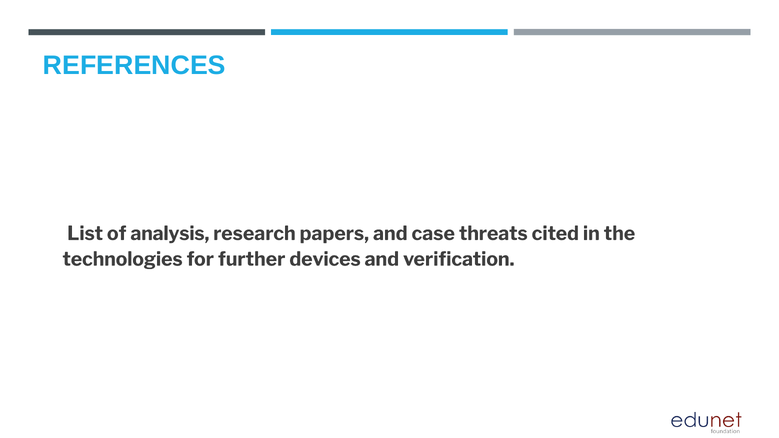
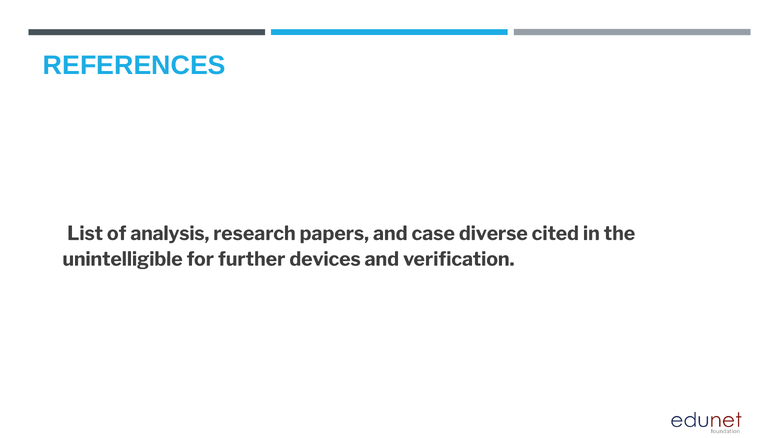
threats: threats -> diverse (493, 234)
technologies: technologies -> unintelligible (123, 259)
